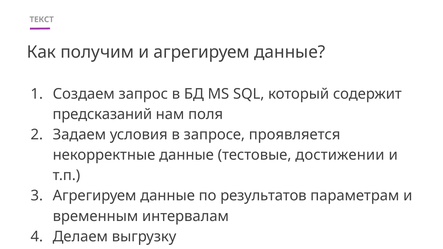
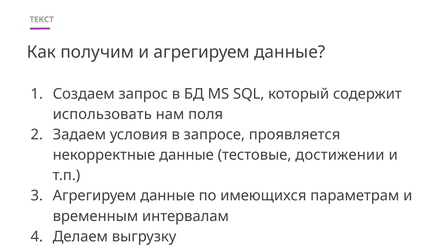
предсказаний: предсказаний -> использовать (102, 114)
результатов: результатов -> имеющихся (263, 196)
